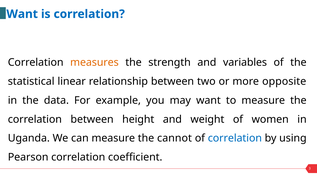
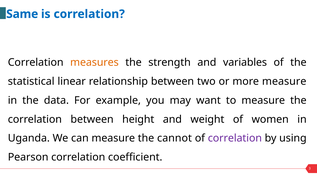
Want: Want -> Same (22, 14)
more opposite: opposite -> measure (284, 81)
correlation colour: blue -> purple (235, 139)
